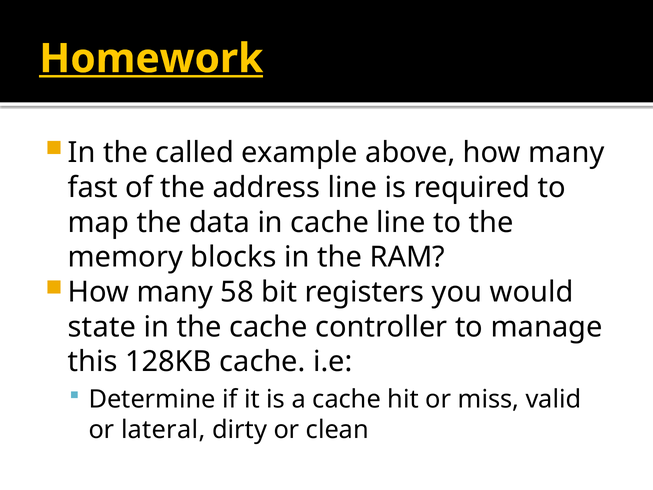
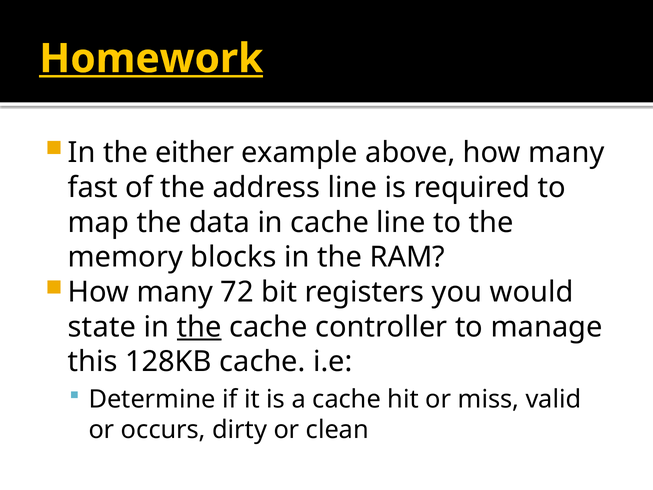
called: called -> either (195, 153)
58: 58 -> 72 (237, 292)
the underline: none -> present (199, 327)
lateral: lateral -> occurs (163, 430)
